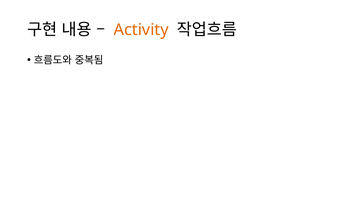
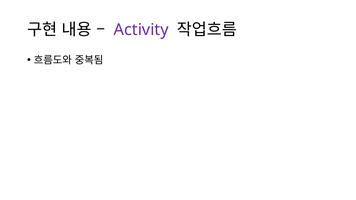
Activity colour: orange -> purple (141, 30)
